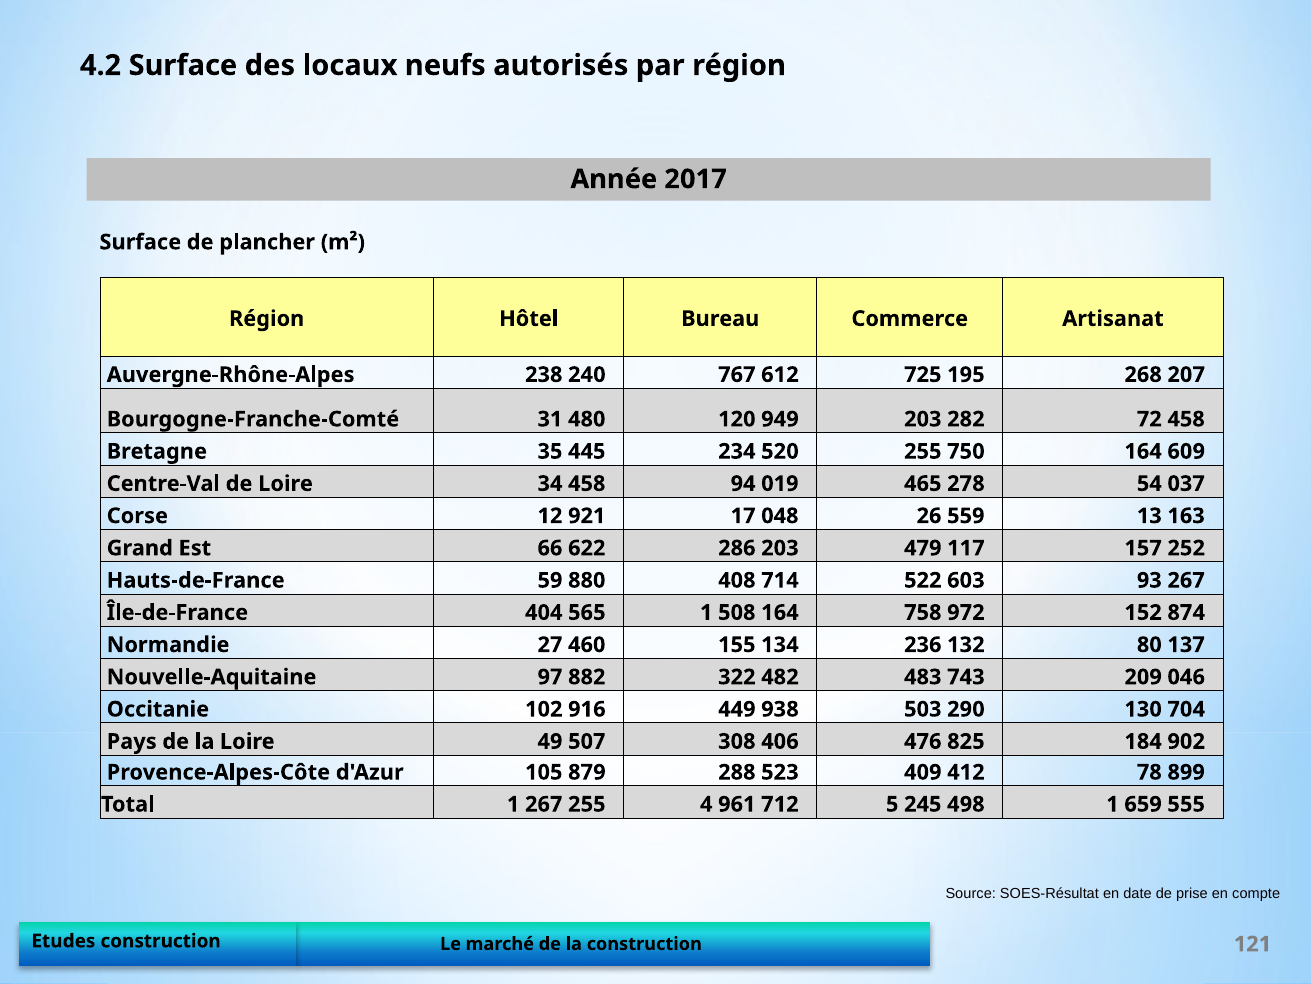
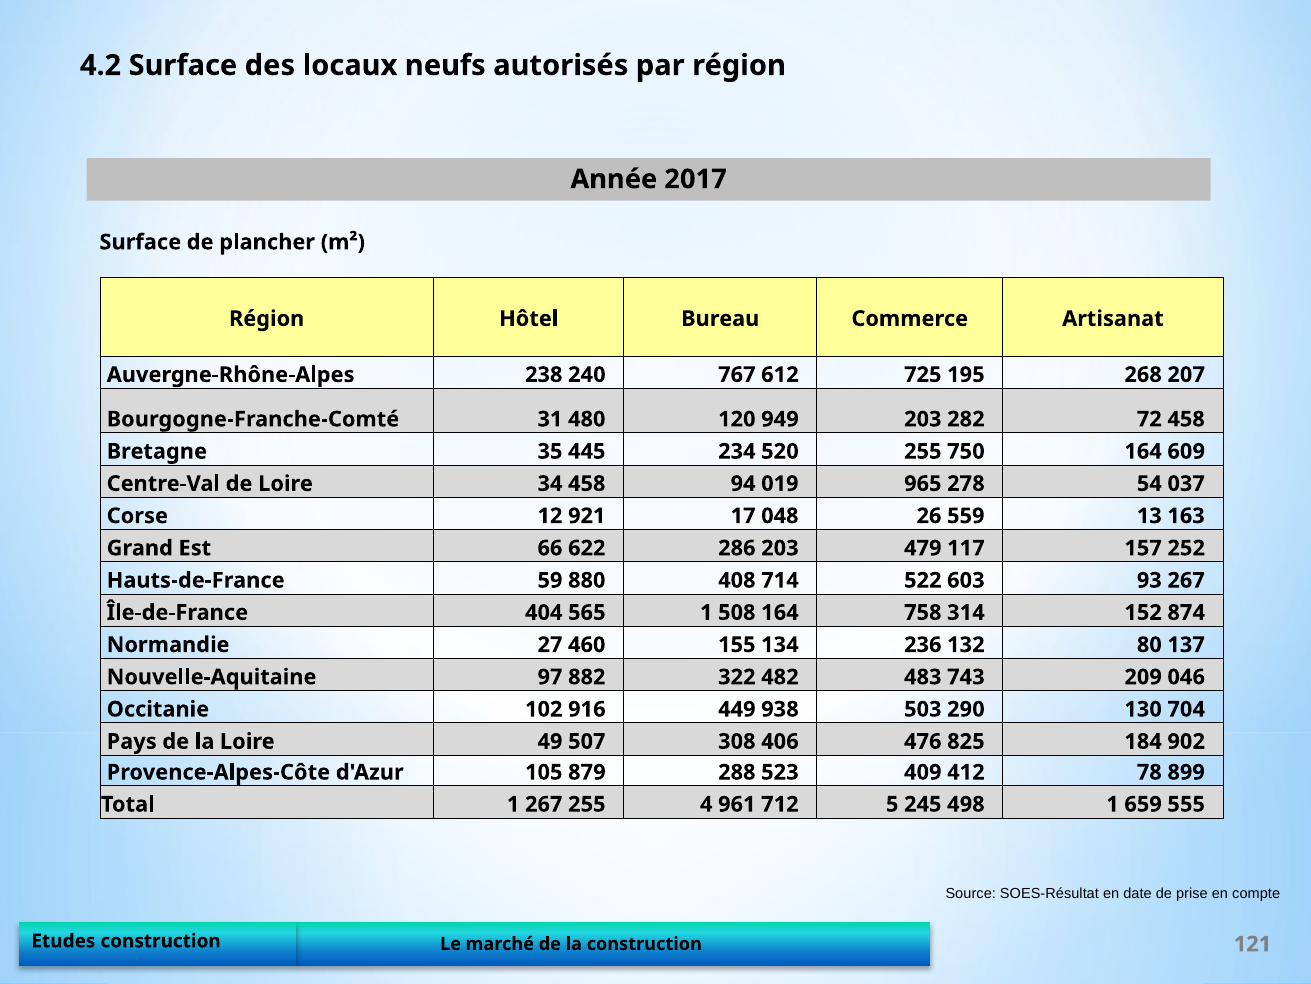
465: 465 -> 965 (923, 483)
972: 972 -> 314 (966, 612)
